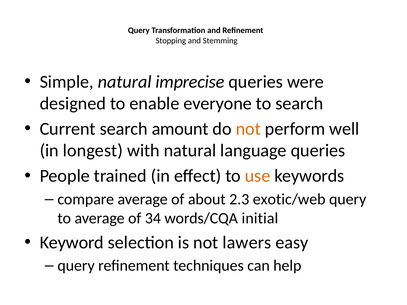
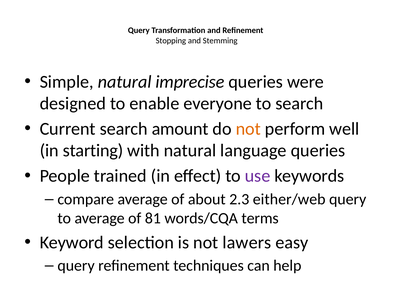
longest: longest -> starting (93, 151)
use colour: orange -> purple (258, 176)
exotic/web: exotic/web -> either/web (289, 199)
34: 34 -> 81 (153, 218)
initial: initial -> terms (260, 218)
